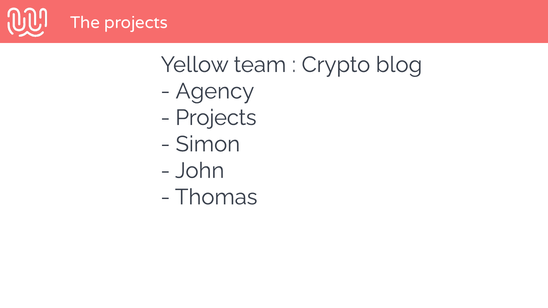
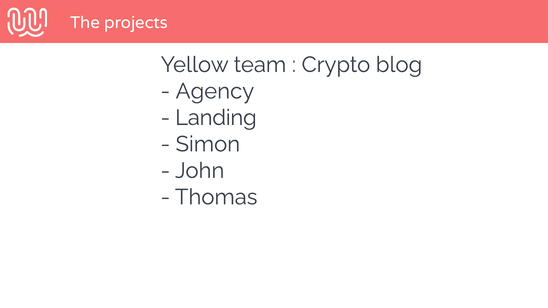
Projects: Projects -> Landing (216, 118)
